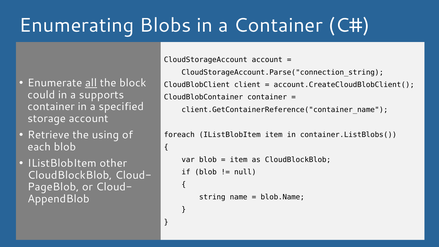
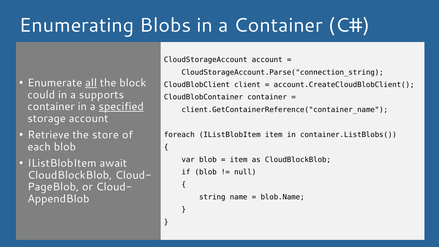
specified underline: none -> present (121, 107)
using: using -> store (105, 135)
other: other -> await (113, 163)
